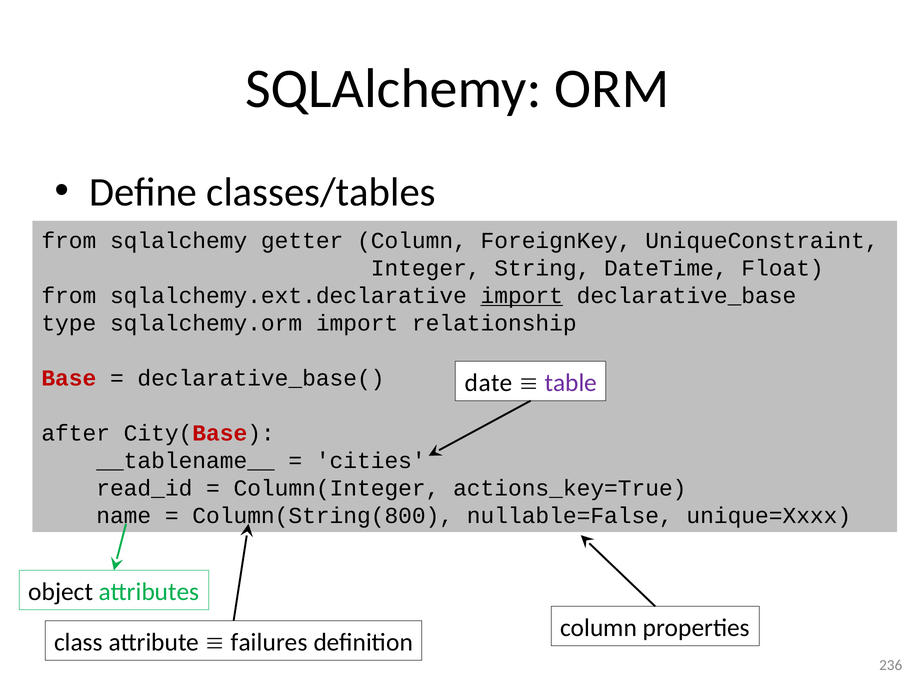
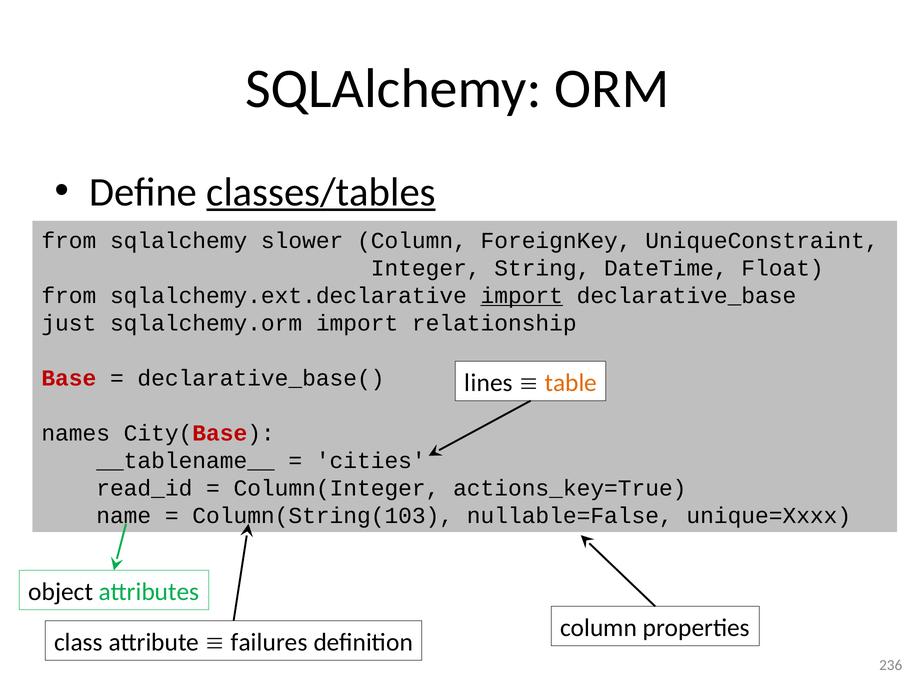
classes/tables underline: none -> present (321, 192)
getter: getter -> slower (302, 240)
type: type -> just (69, 323)
date: date -> lines (489, 382)
table colour: purple -> orange (571, 382)
after: after -> names (76, 433)
Column(String(800: Column(String(800 -> Column(String(103 (323, 515)
